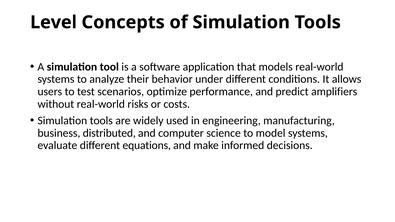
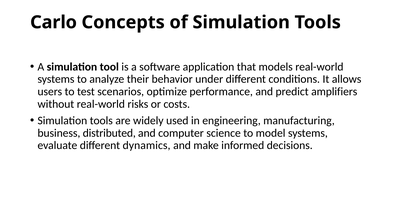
Level: Level -> Carlo (54, 22)
equations: equations -> dynamics (147, 146)
